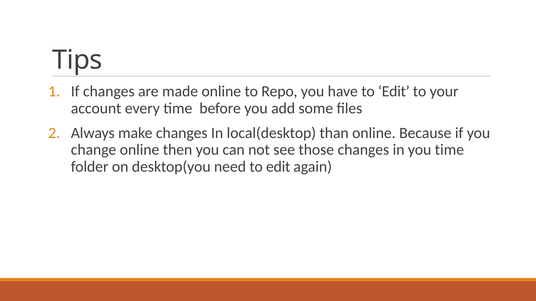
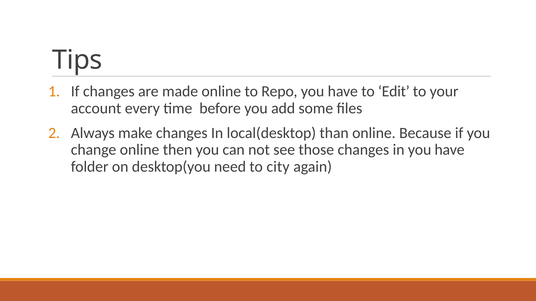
in you time: time -> have (450, 150)
need to edit: edit -> city (278, 167)
